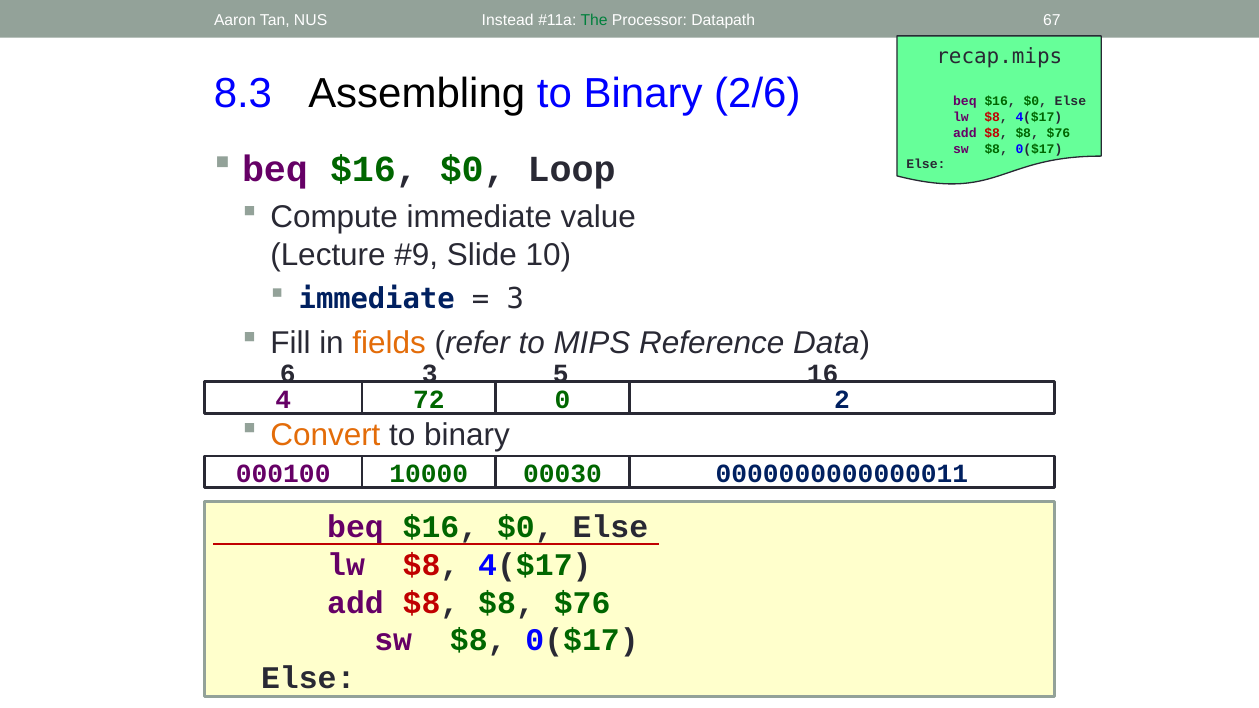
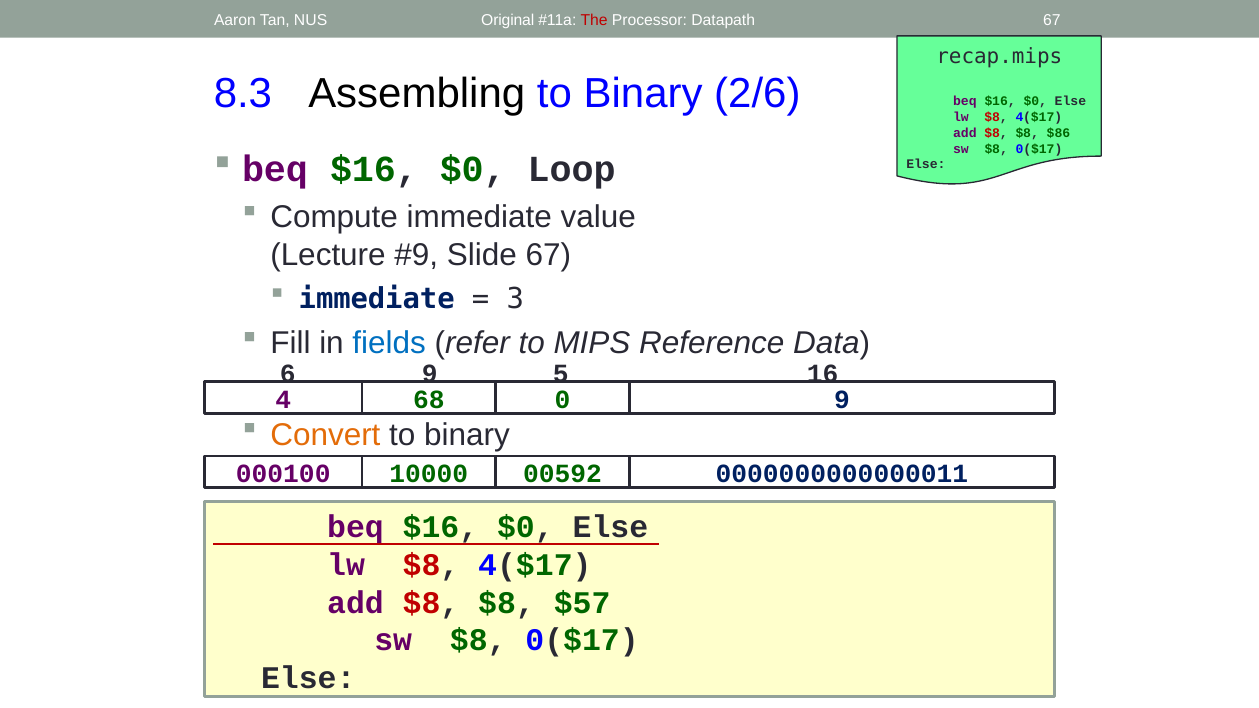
Instead: Instead -> Original (508, 20)
The colour: green -> red (594, 20)
$76: $76 -> $86 (1058, 133)
Slide 10: 10 -> 67 (548, 255)
fields colour: orange -> blue (389, 343)
6 3: 3 -> 9 (430, 374)
72: 72 -> 68 (429, 399)
0 2: 2 -> 9 (842, 399)
00030: 00030 -> 00592 (562, 474)
$76: $76 -> $57 (582, 603)
